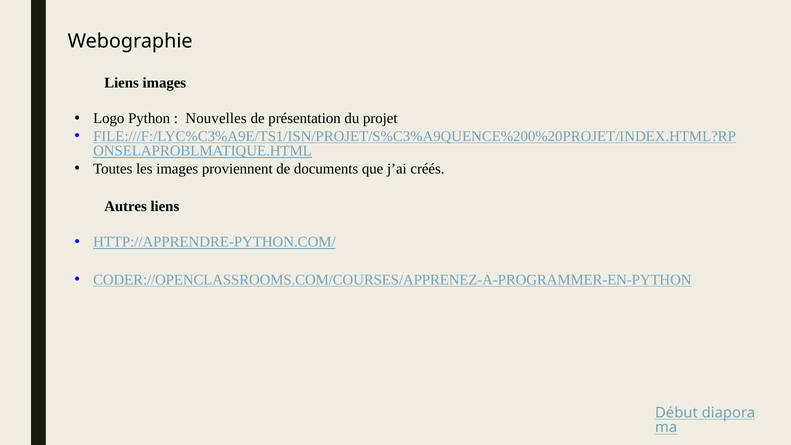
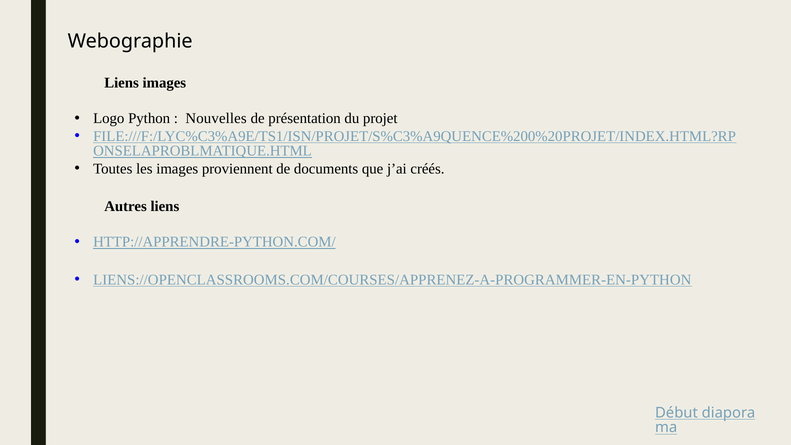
CODER://OPENCLASSROOMS.COM/COURSES/APPRENEZ-A-PROGRAMMER-EN-PYTHON: CODER://OPENCLASSROOMS.COM/COURSES/APPRENEZ-A-PROGRAMMER-EN-PYTHON -> LIENS://OPENCLASSROOMS.COM/COURSES/APPRENEZ-A-PROGRAMMER-EN-PYTHON (392, 280)
